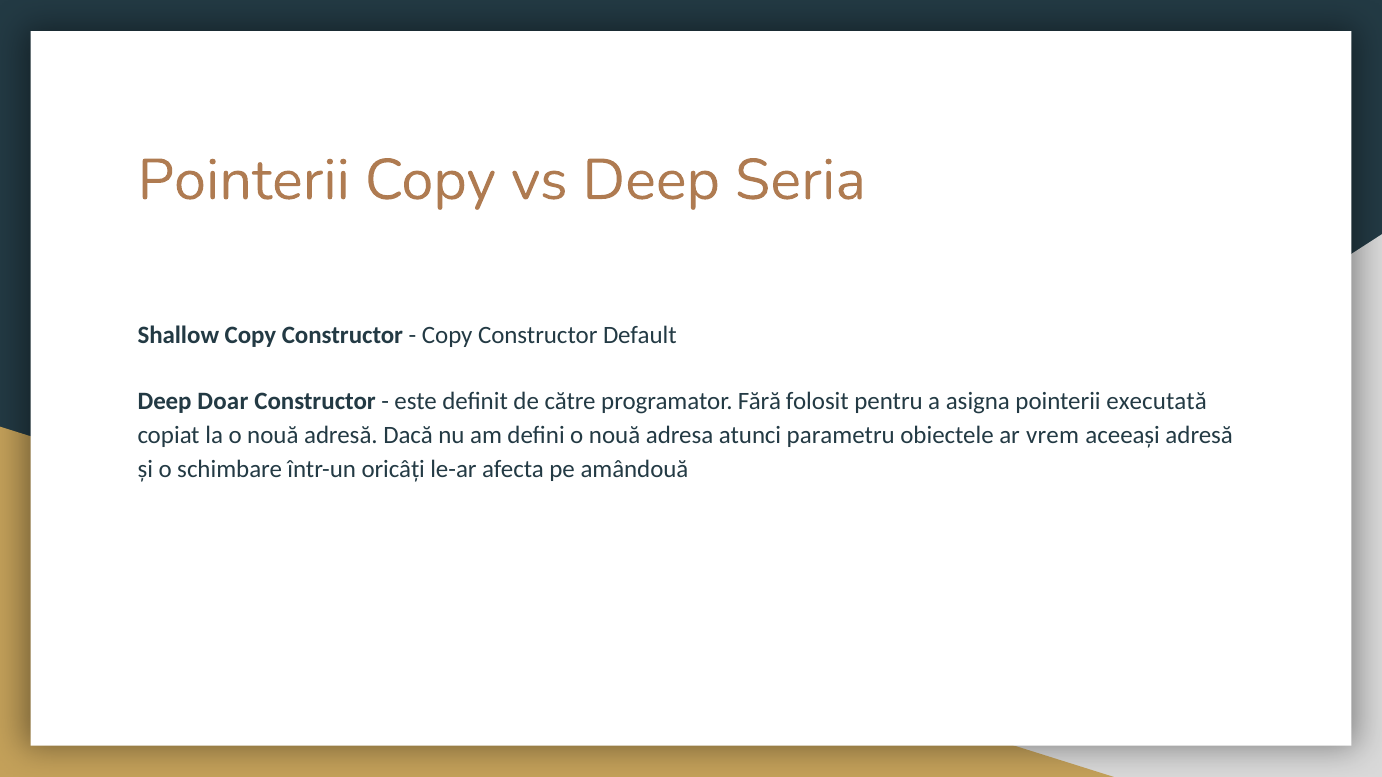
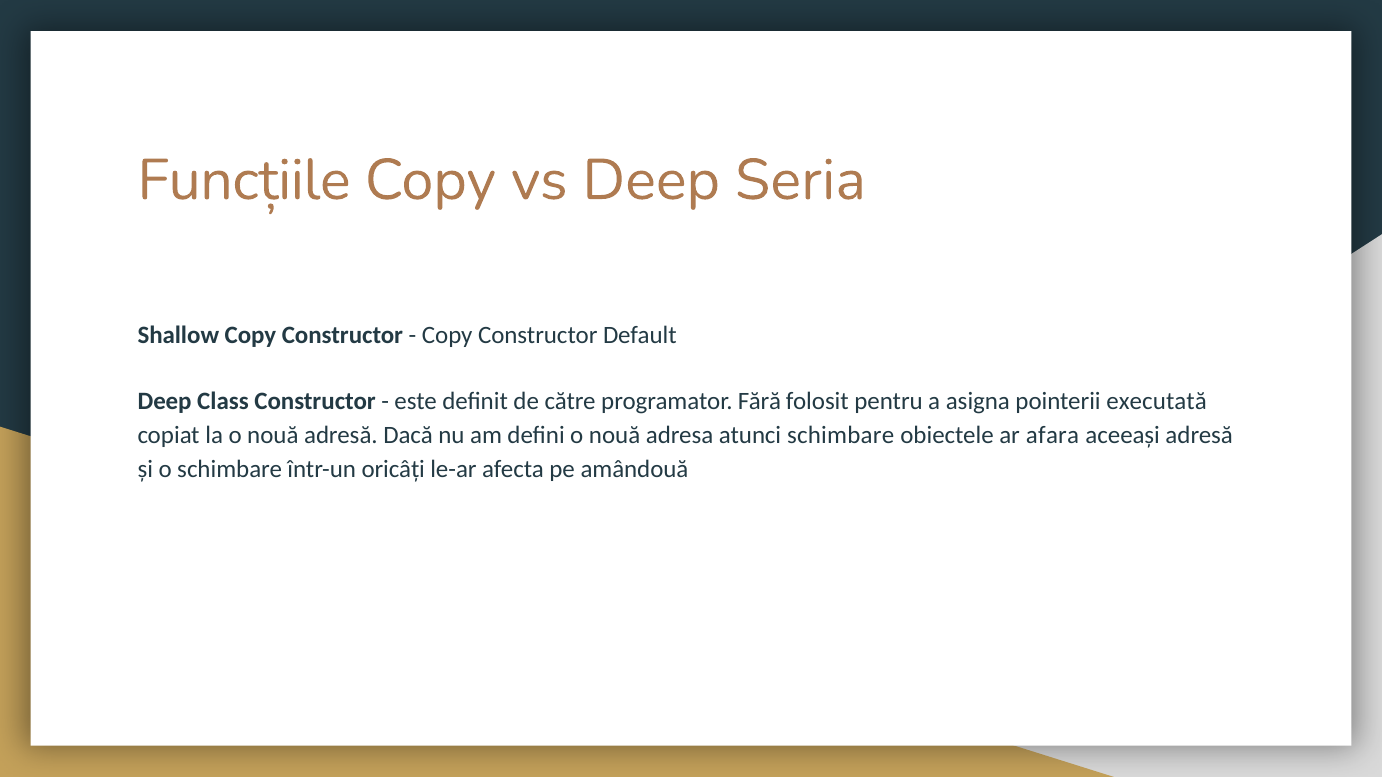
Pointerii: Pointerii -> Funcțiile (244, 180)
Doar: Doar -> Class (223, 401)
atunci parametru: parametru -> schimbare (841, 435)
vrem: vrem -> afara (1053, 435)
